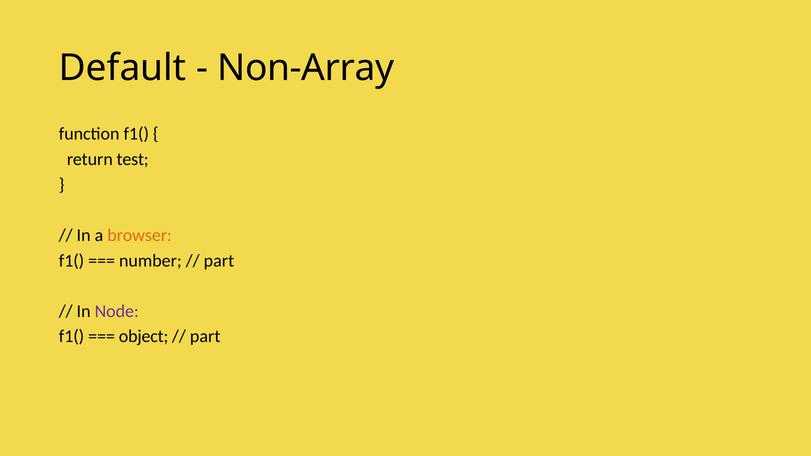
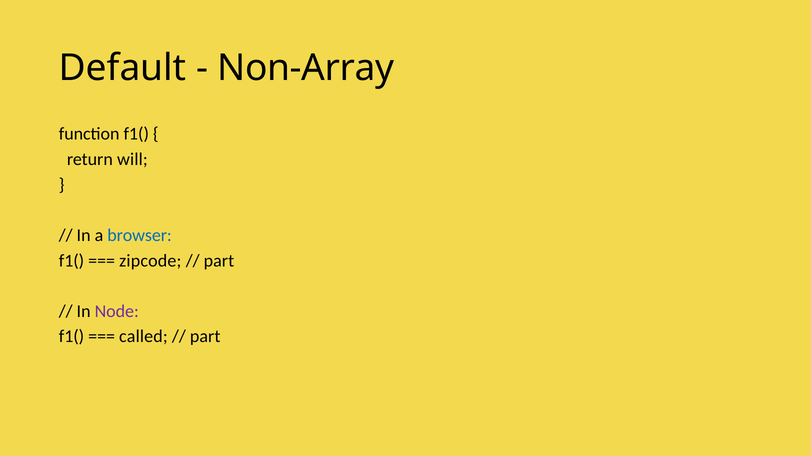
test: test -> will (132, 159)
browser colour: orange -> blue (140, 235)
number: number -> zipcode (150, 261)
object: object -> called (143, 337)
